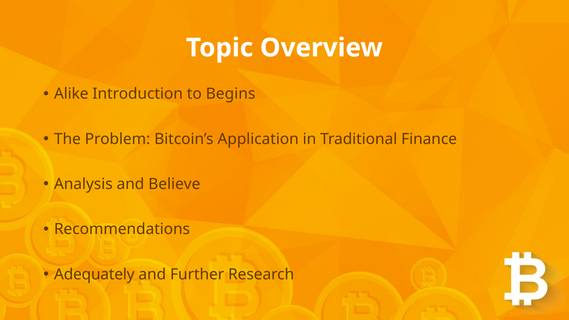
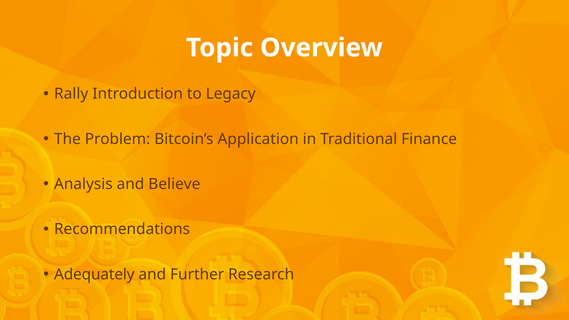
Alike: Alike -> Rally (71, 94)
Begins: Begins -> Legacy (231, 94)
